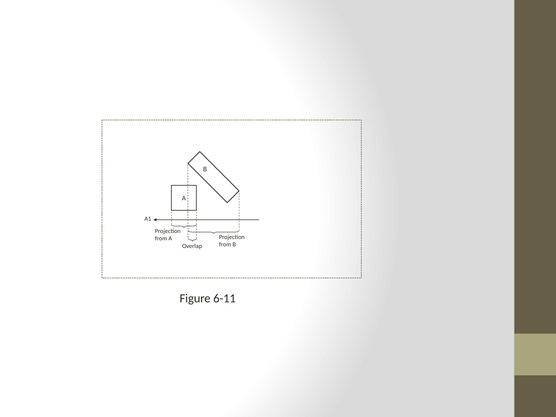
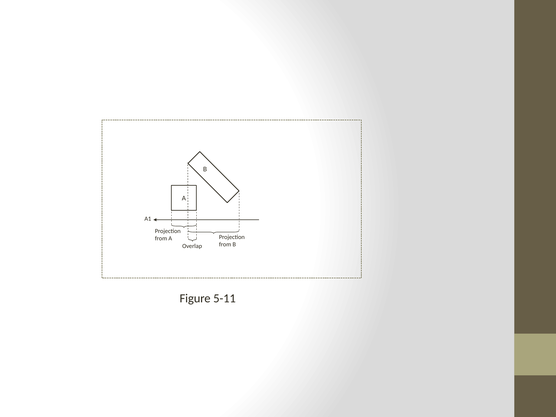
6-11: 6-11 -> 5-11 (225, 298)
